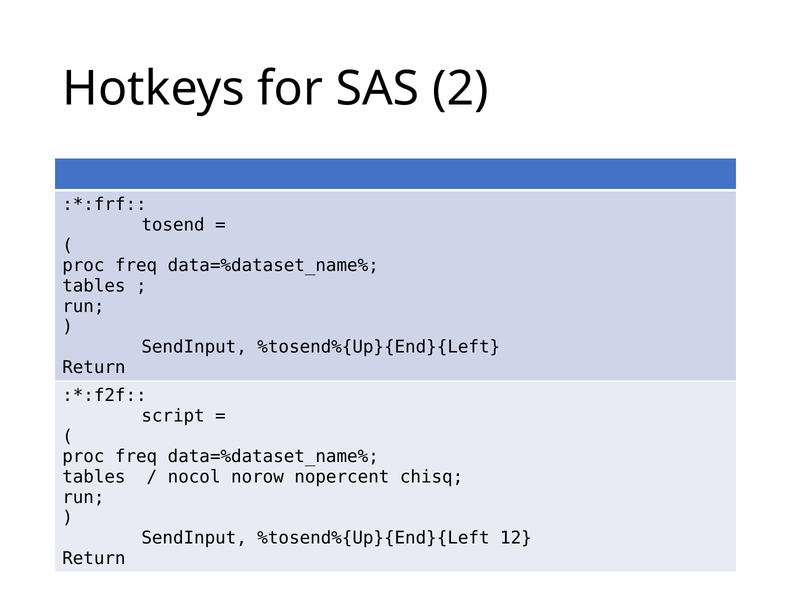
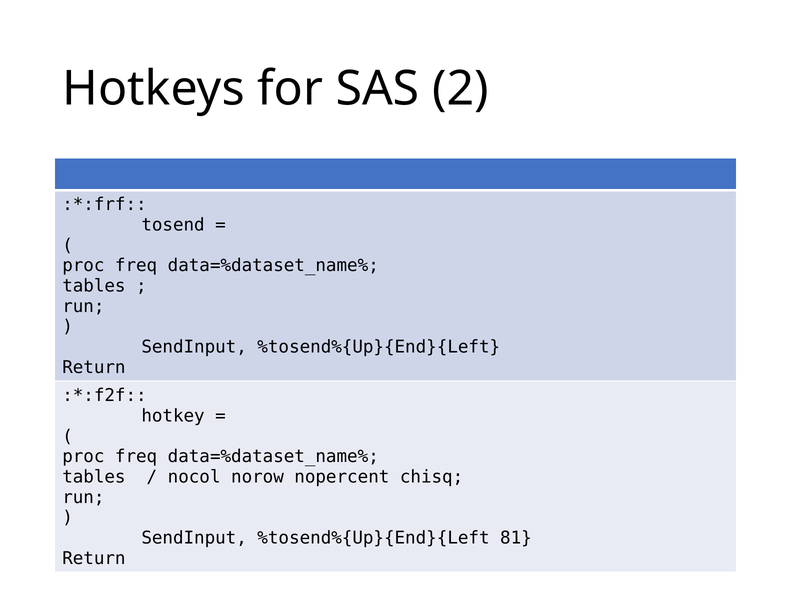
script: script -> hotkey (173, 415)
12: 12 -> 81 (516, 537)
